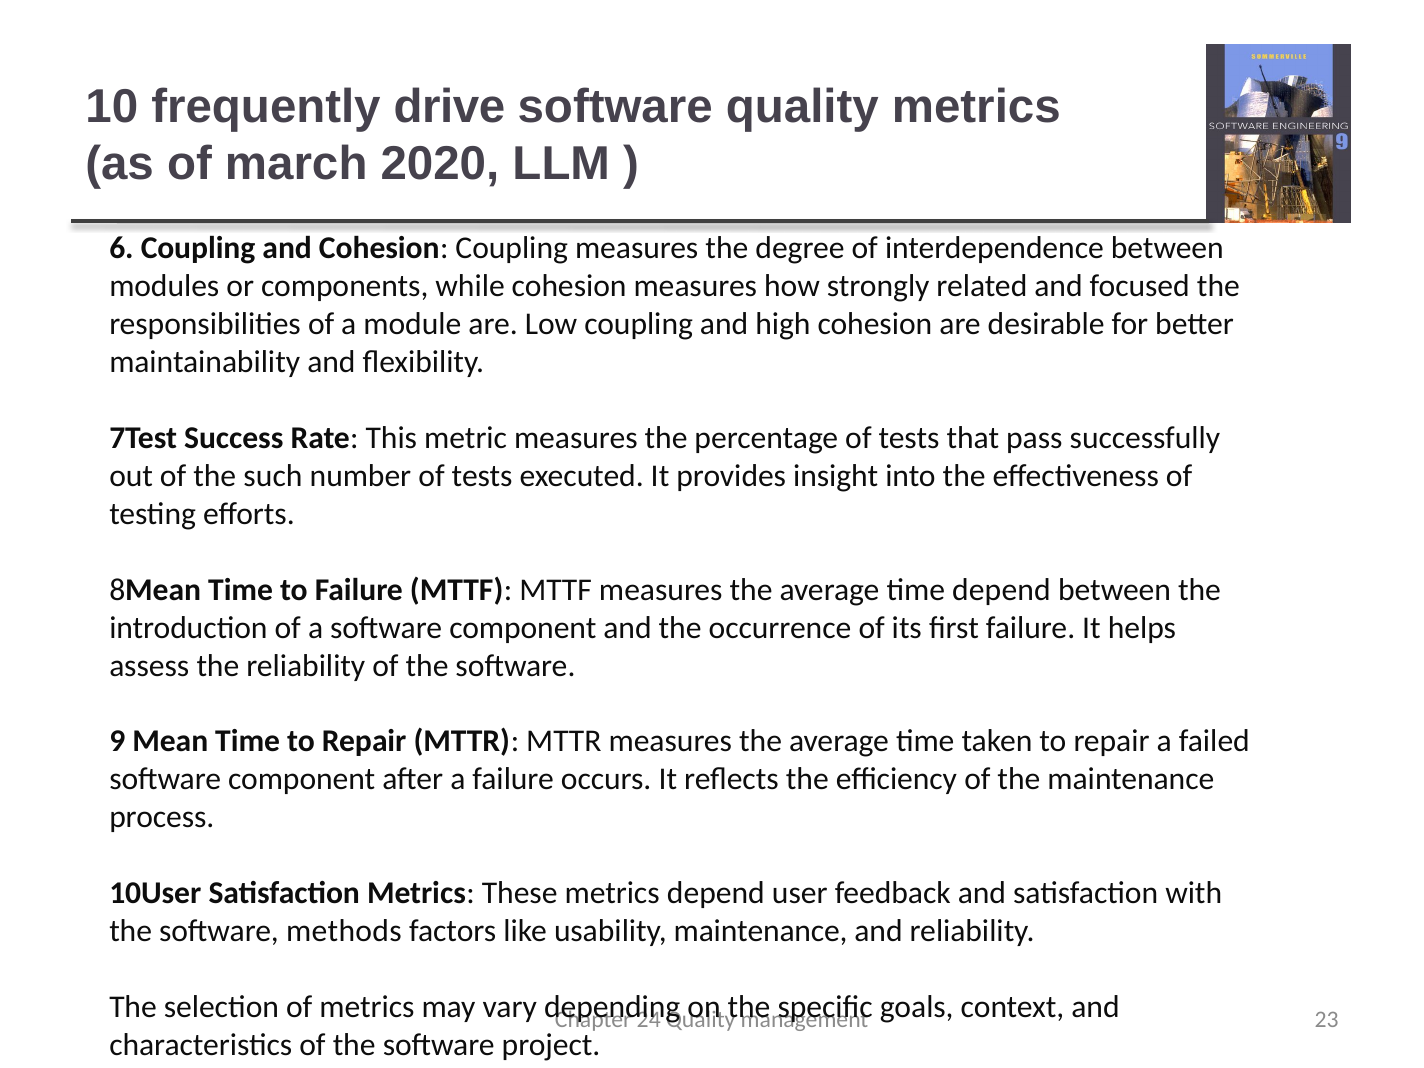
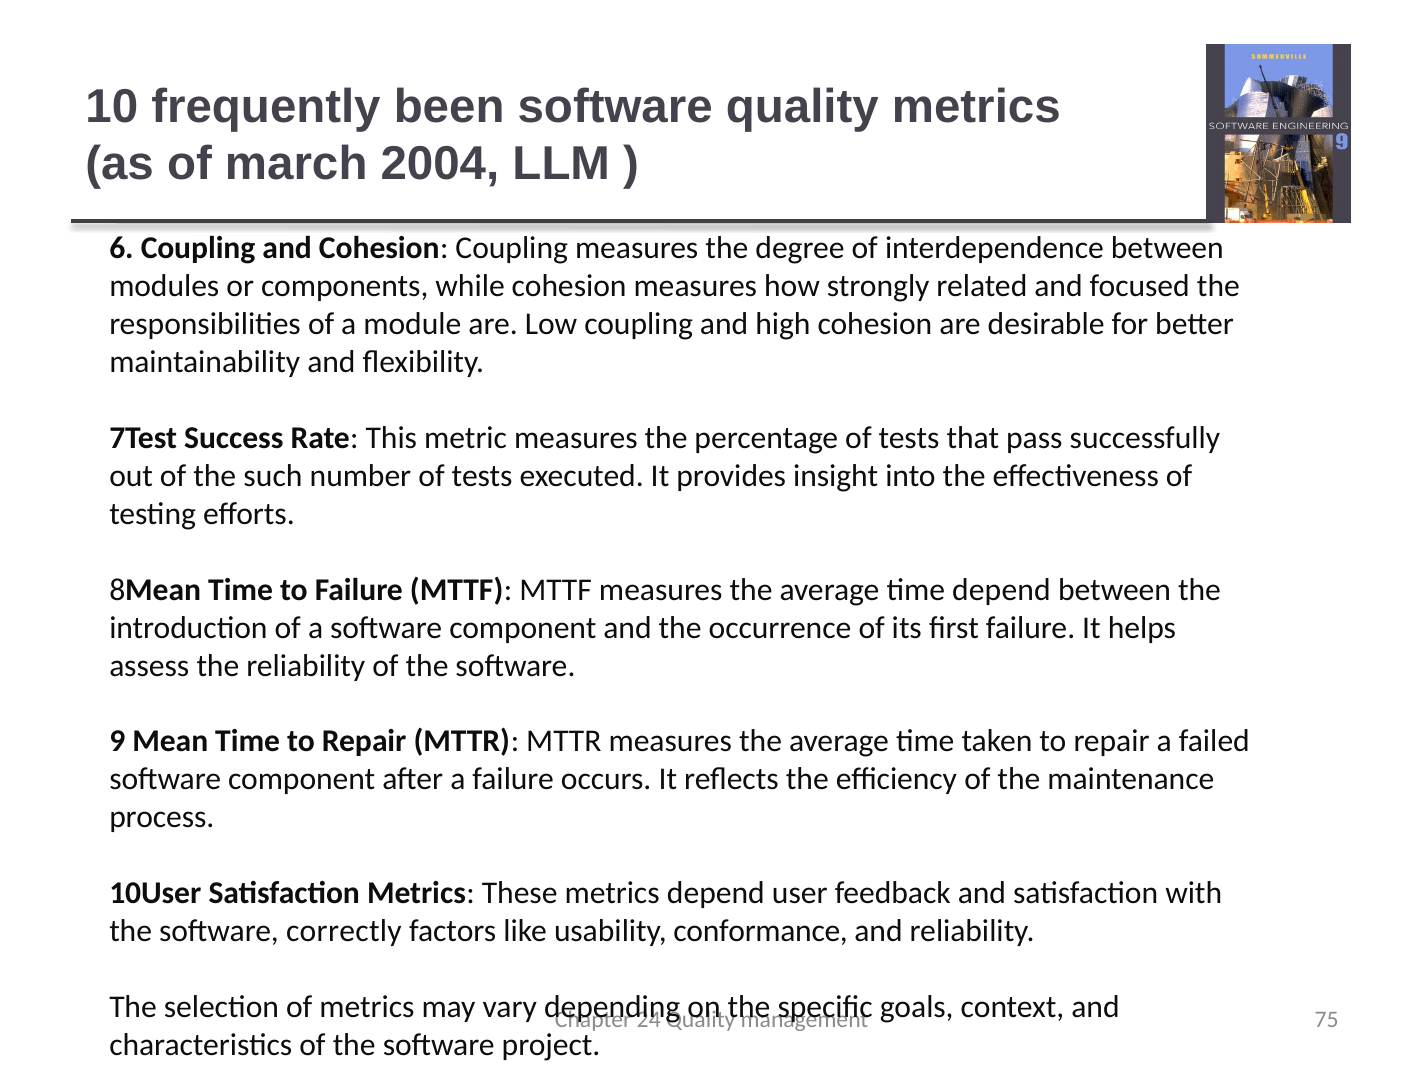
drive: drive -> been (449, 107)
2020: 2020 -> 2004 (440, 164)
methods: methods -> correctly (344, 931)
usability maintenance: maintenance -> conformance (761, 931)
23: 23 -> 75 (1327, 1020)
